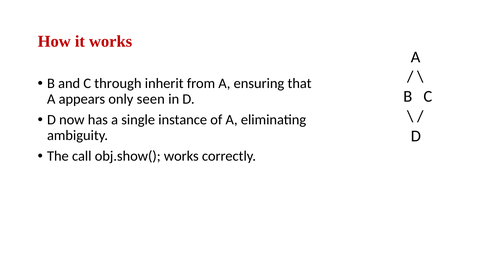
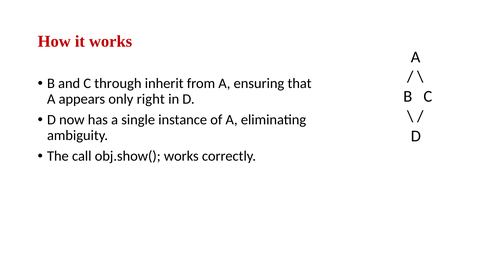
seen: seen -> right (151, 99)
